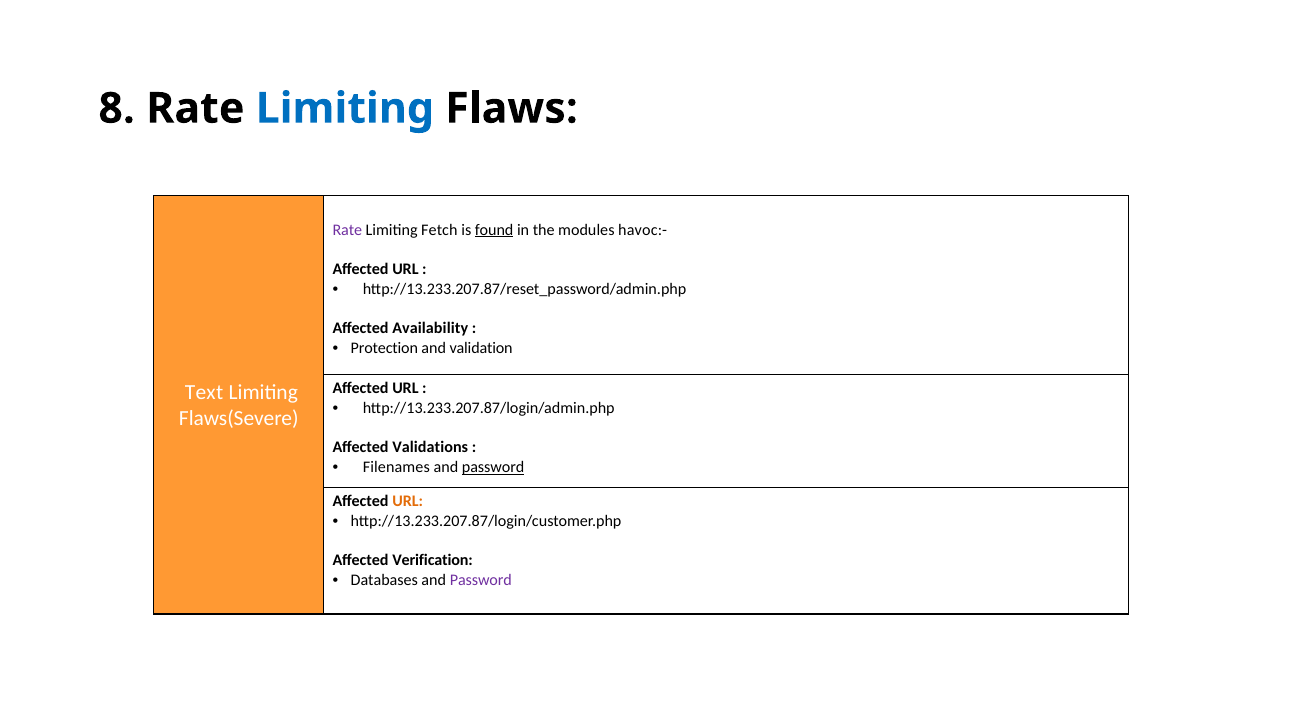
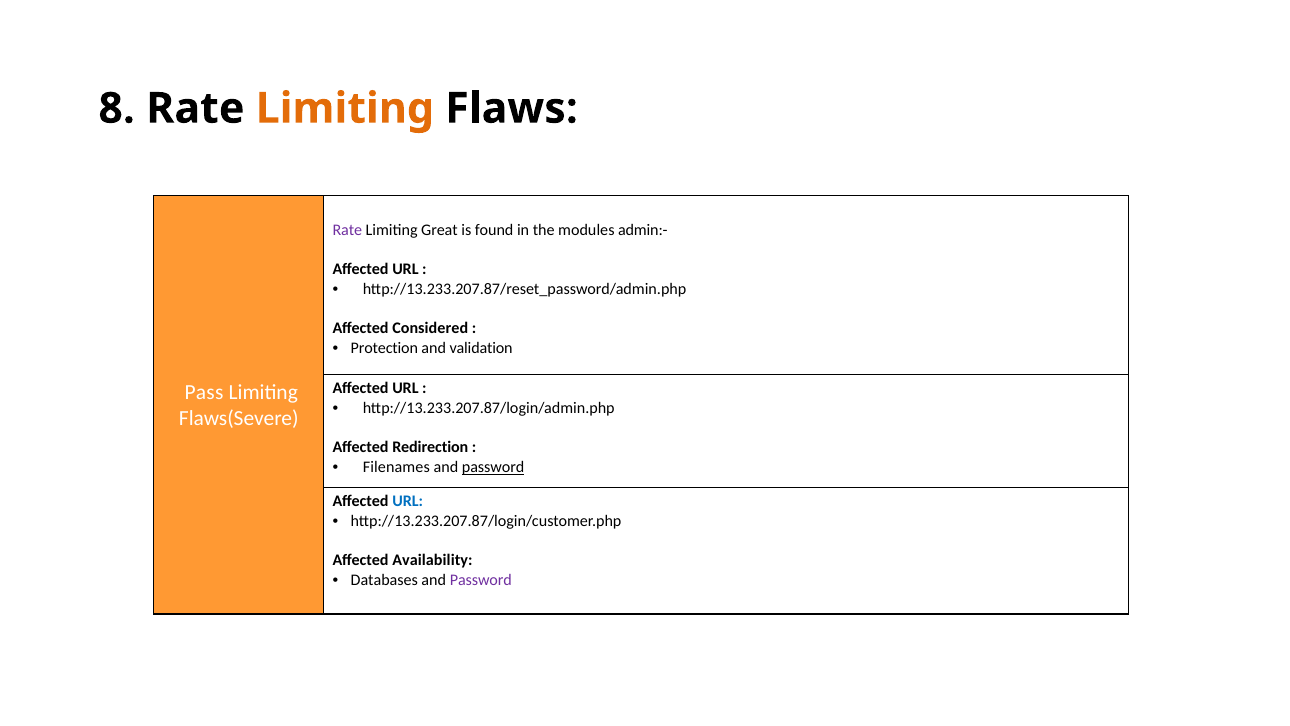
Limiting colour: blue -> orange (345, 108)
Fetch: Fetch -> Great (439, 230)
found underline: present -> none (494, 230)
havoc:-: havoc:- -> admin:- (643, 230)
Availability: Availability -> Considered (430, 328)
Text: Text -> Pass (204, 392)
Validations: Validations -> Redirection (430, 447)
URL colour: orange -> blue (408, 501)
Verification: Verification -> Availability (432, 560)
